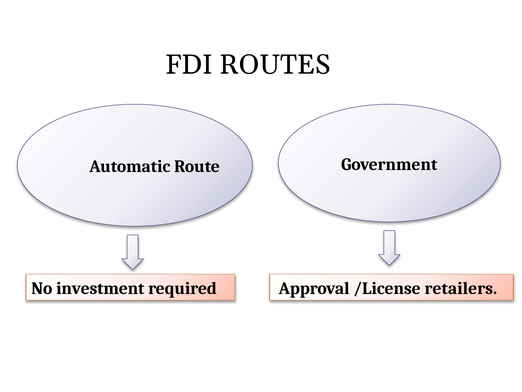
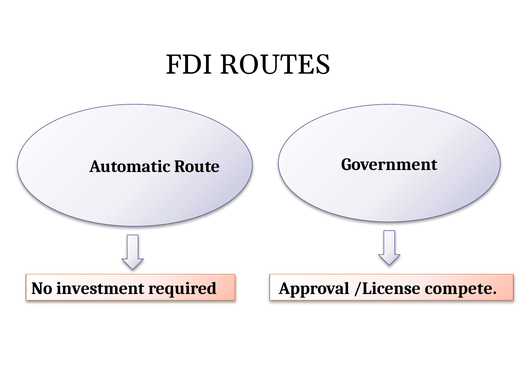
retailers: retailers -> compete (461, 288)
